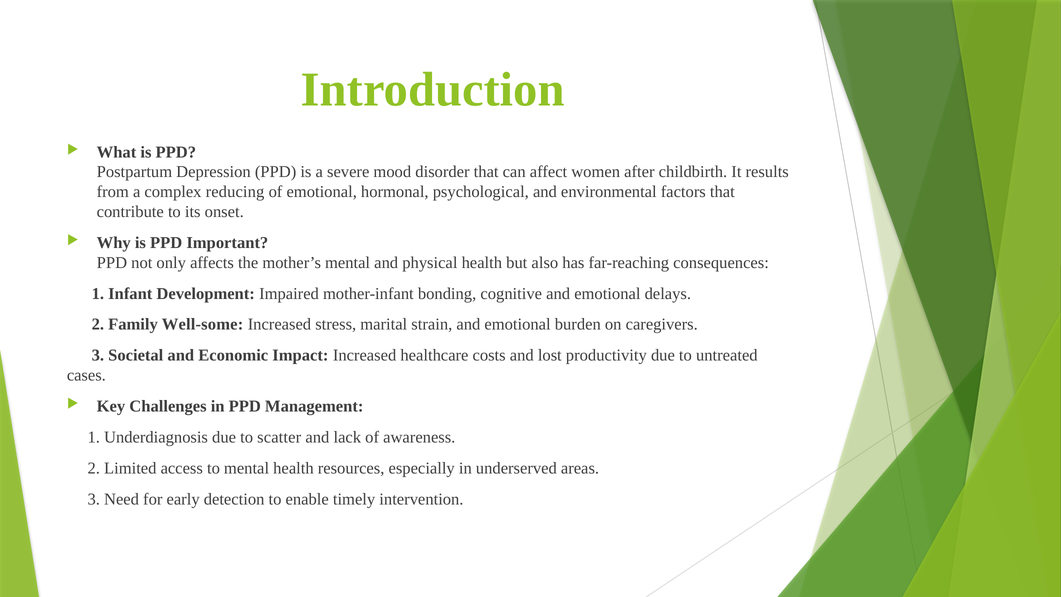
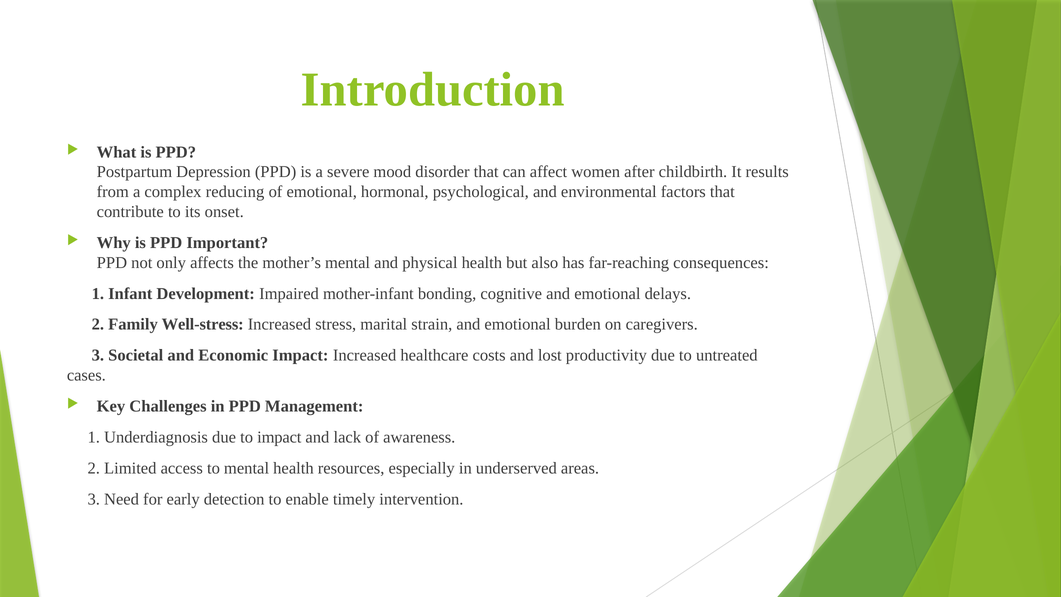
Well-some: Well-some -> Well-stress (203, 324)
to scatter: scatter -> impact (279, 437)
